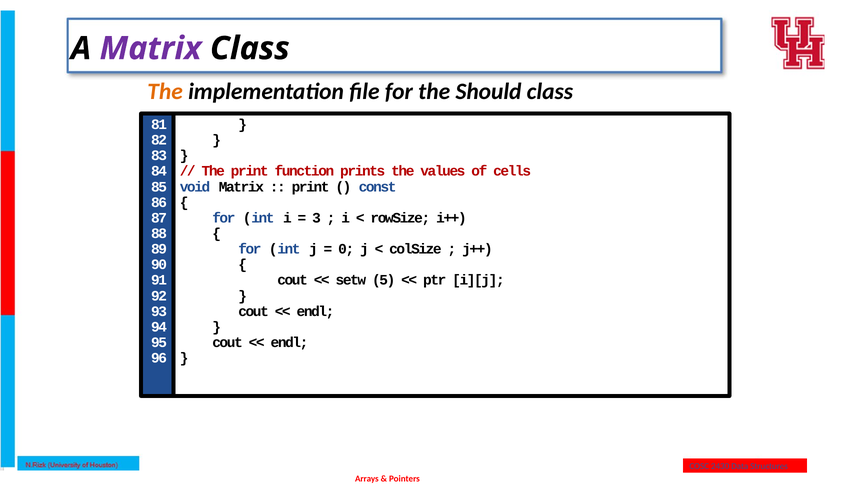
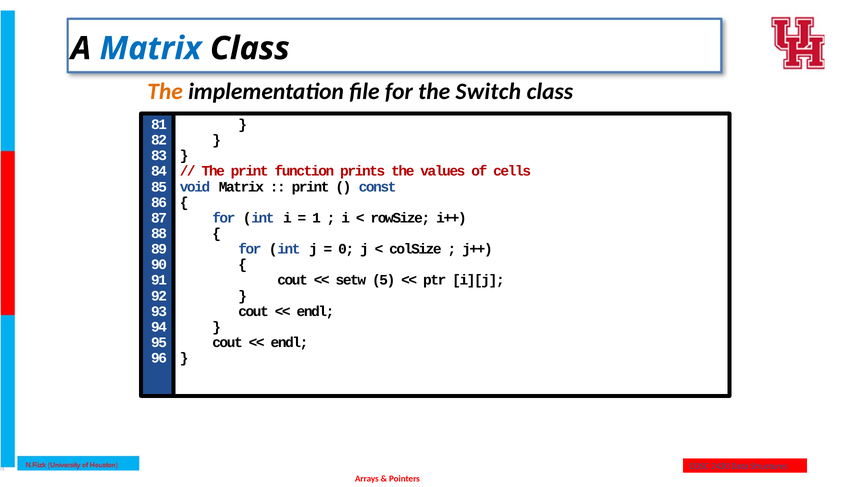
Matrix colour: purple -> blue (151, 49)
Should: Should -> Switch (488, 92)
3: 3 -> 1 (317, 218)
